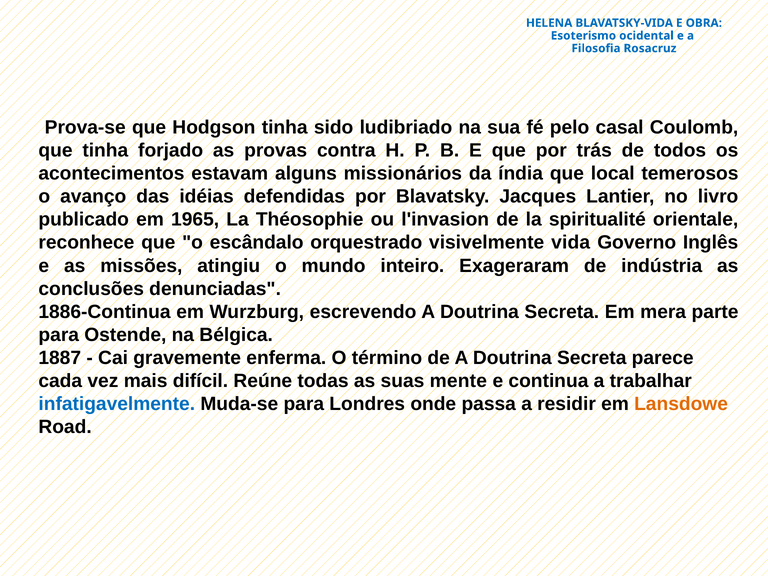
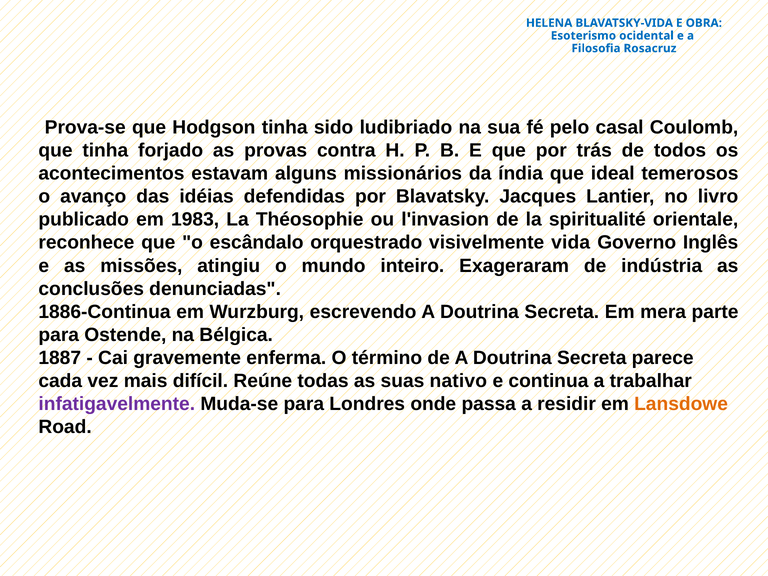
local: local -> ideal (613, 174)
1965: 1965 -> 1983 (195, 220)
mente: mente -> nativo (458, 381)
infatigavelmente colour: blue -> purple (117, 404)
